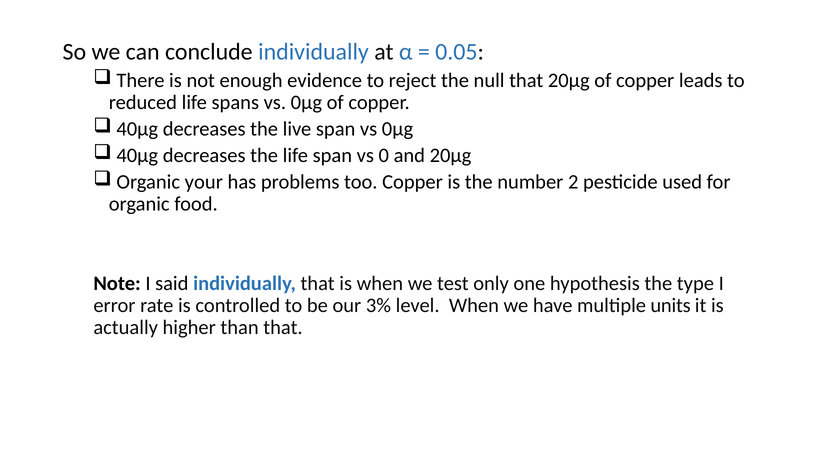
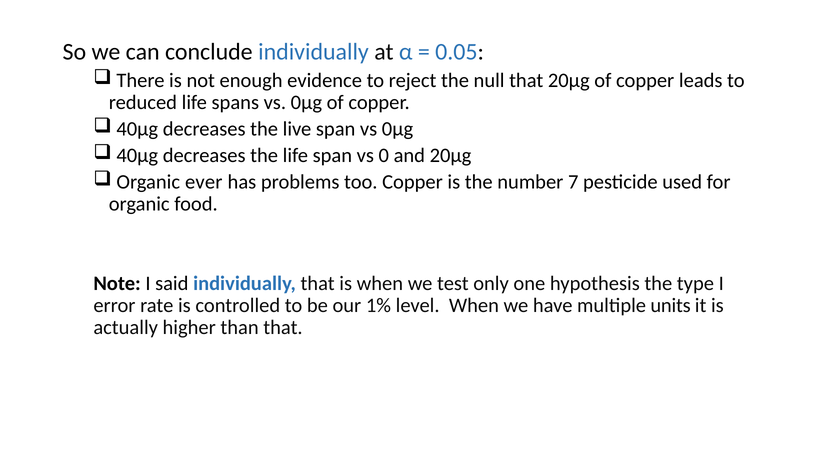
your: your -> ever (204, 182)
2: 2 -> 7 (573, 182)
3%: 3% -> 1% (378, 305)
